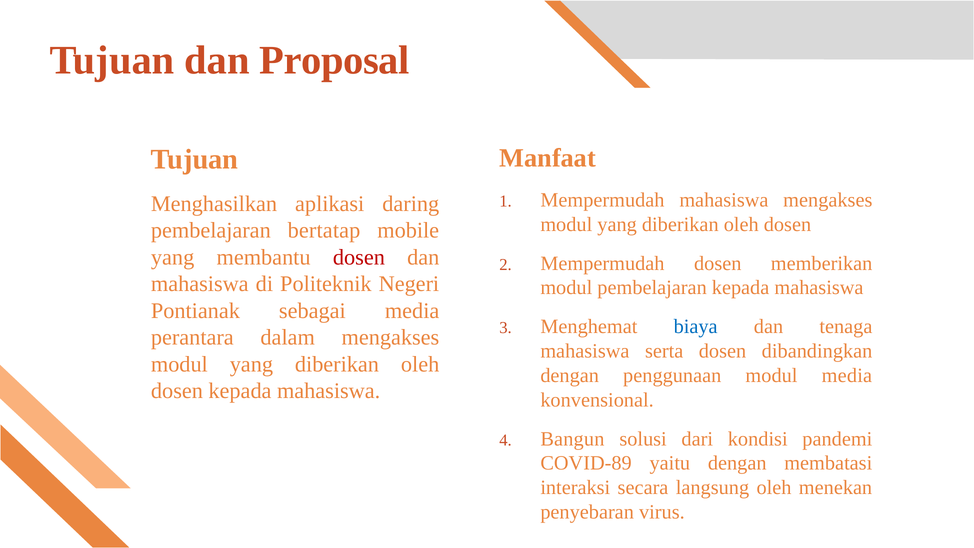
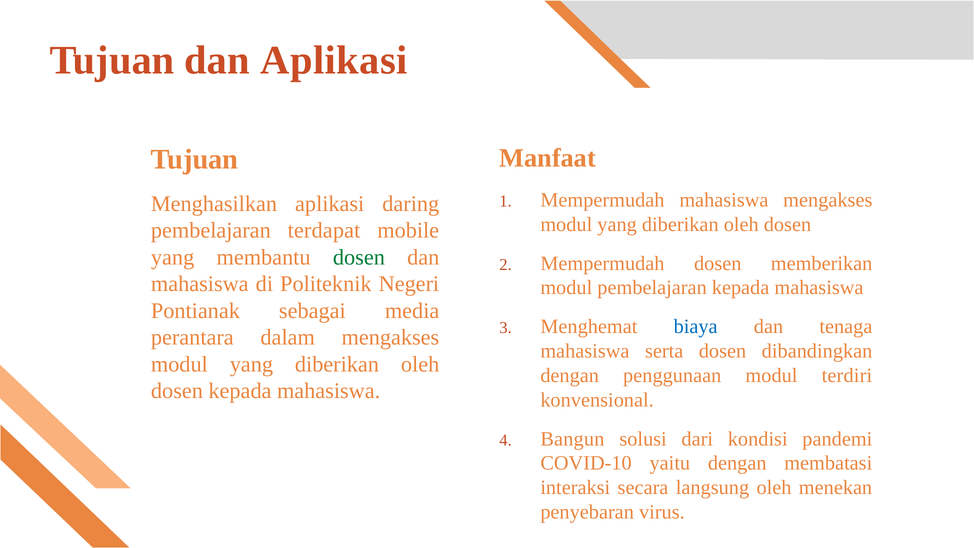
dan Proposal: Proposal -> Aplikasi (334, 60)
bertatap: bertatap -> terdapat (324, 230)
dosen colour: red -> green (359, 257)
modul media: media -> terdiri (847, 375)
COVID-89: COVID-89 -> COVID-10 (586, 463)
